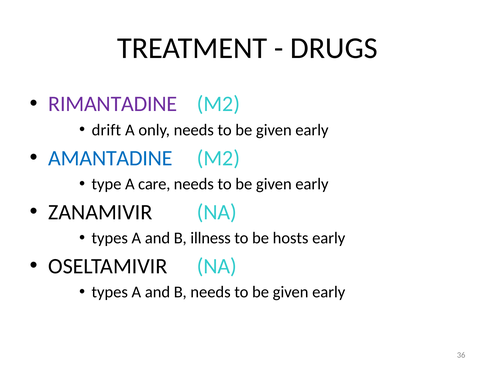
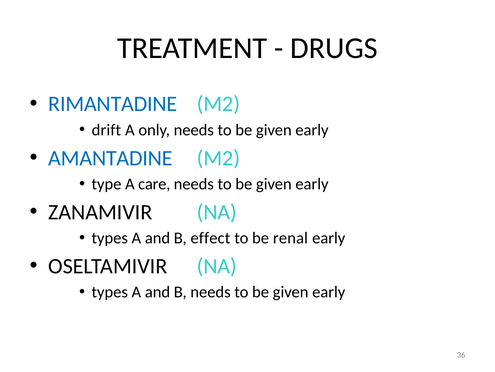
RIMANTADINE colour: purple -> blue (113, 104)
illness: illness -> effect (210, 238)
hosts: hosts -> renal (290, 238)
